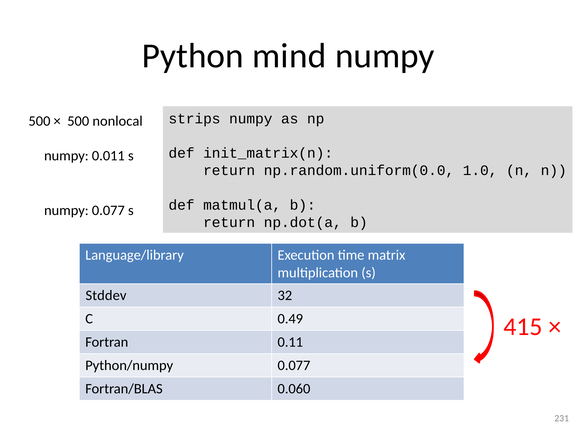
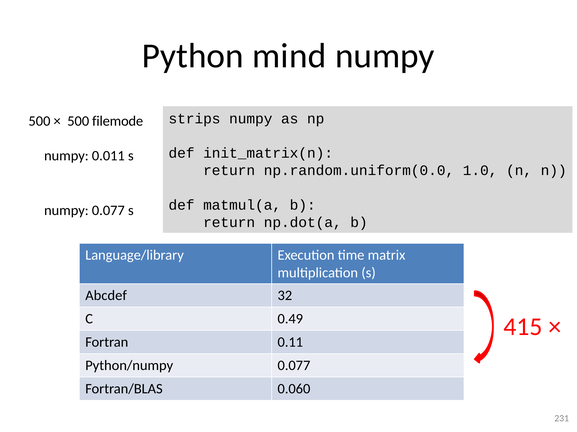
nonlocal: nonlocal -> filemode (118, 121)
Stddev: Stddev -> Abcdef (106, 296)
